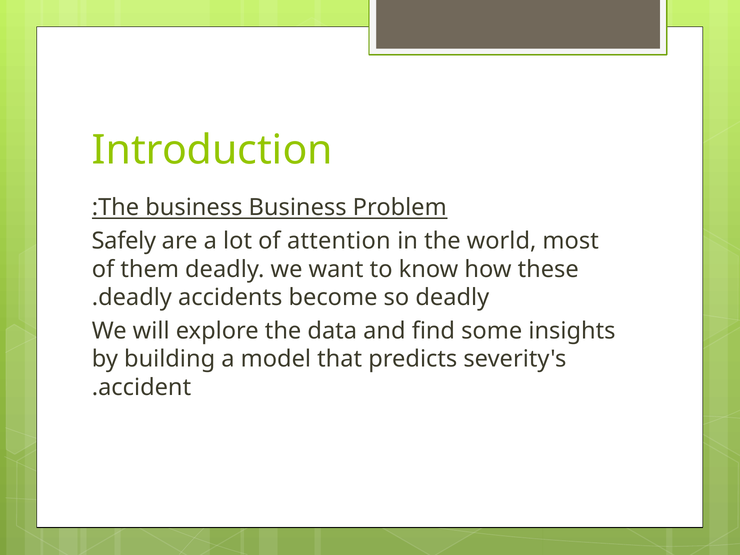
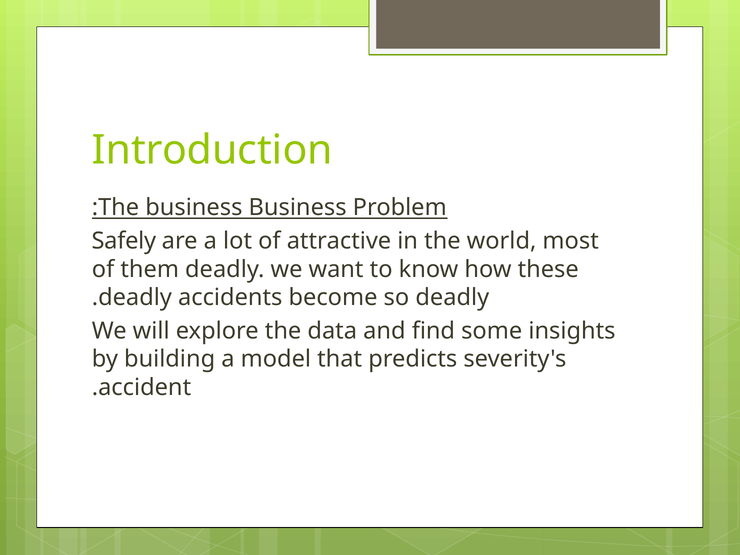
attention: attention -> attractive (339, 241)
